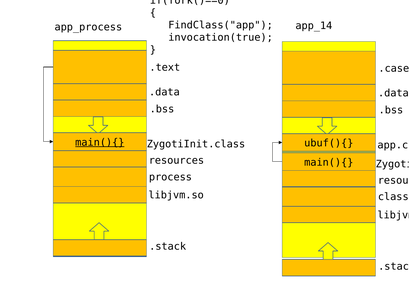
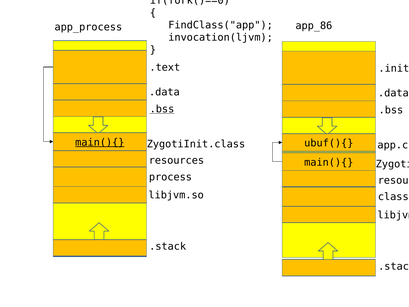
app_14: app_14 -> app_86 (314, 26)
invocation(true: invocation(true -> invocation(ljvm (221, 37)
.case: .case -> .init (394, 68)
.bss underline: none -> present (162, 109)
